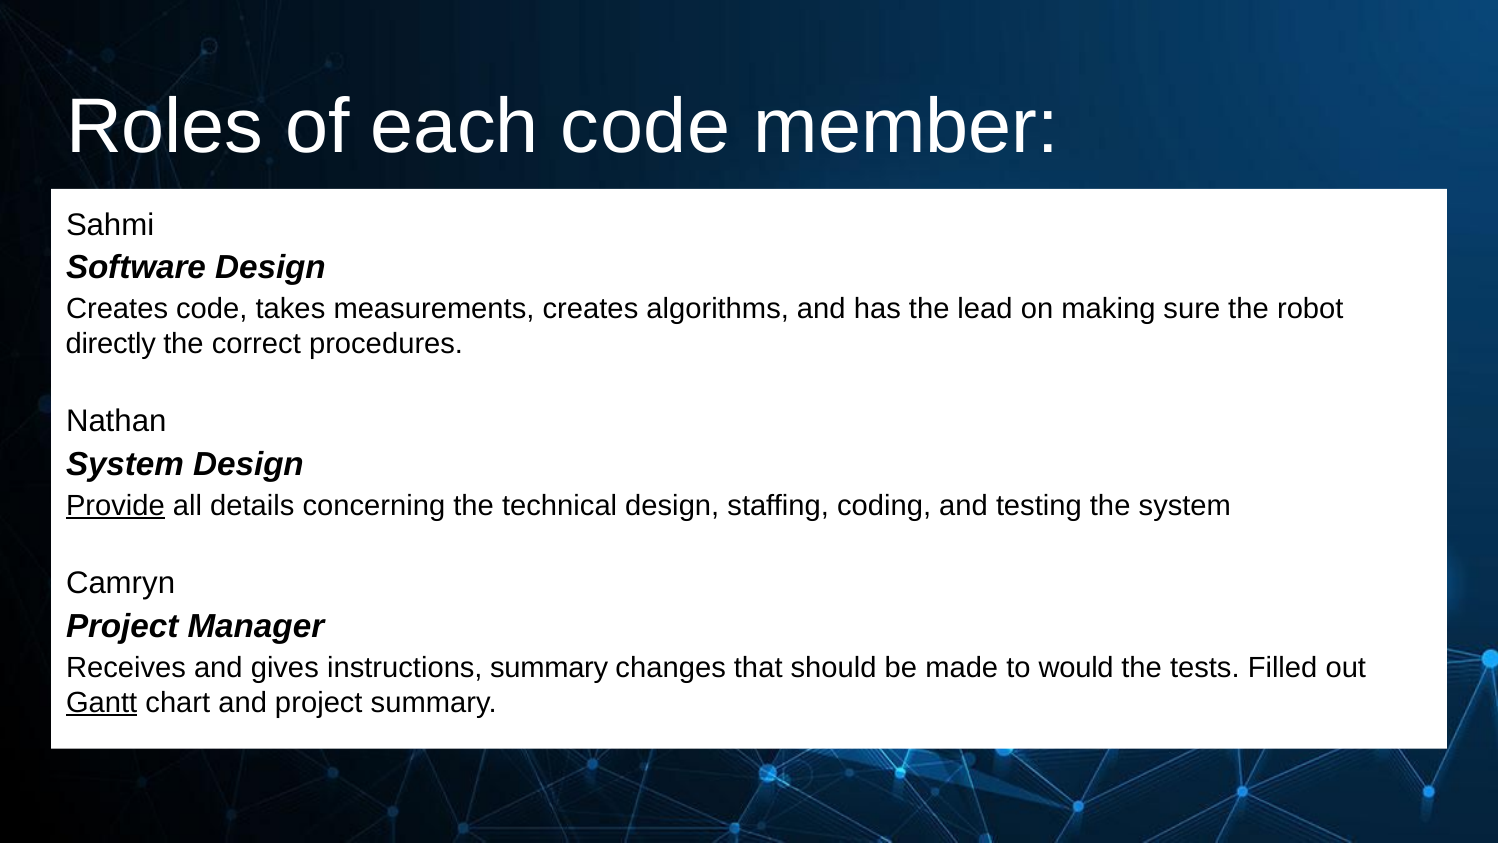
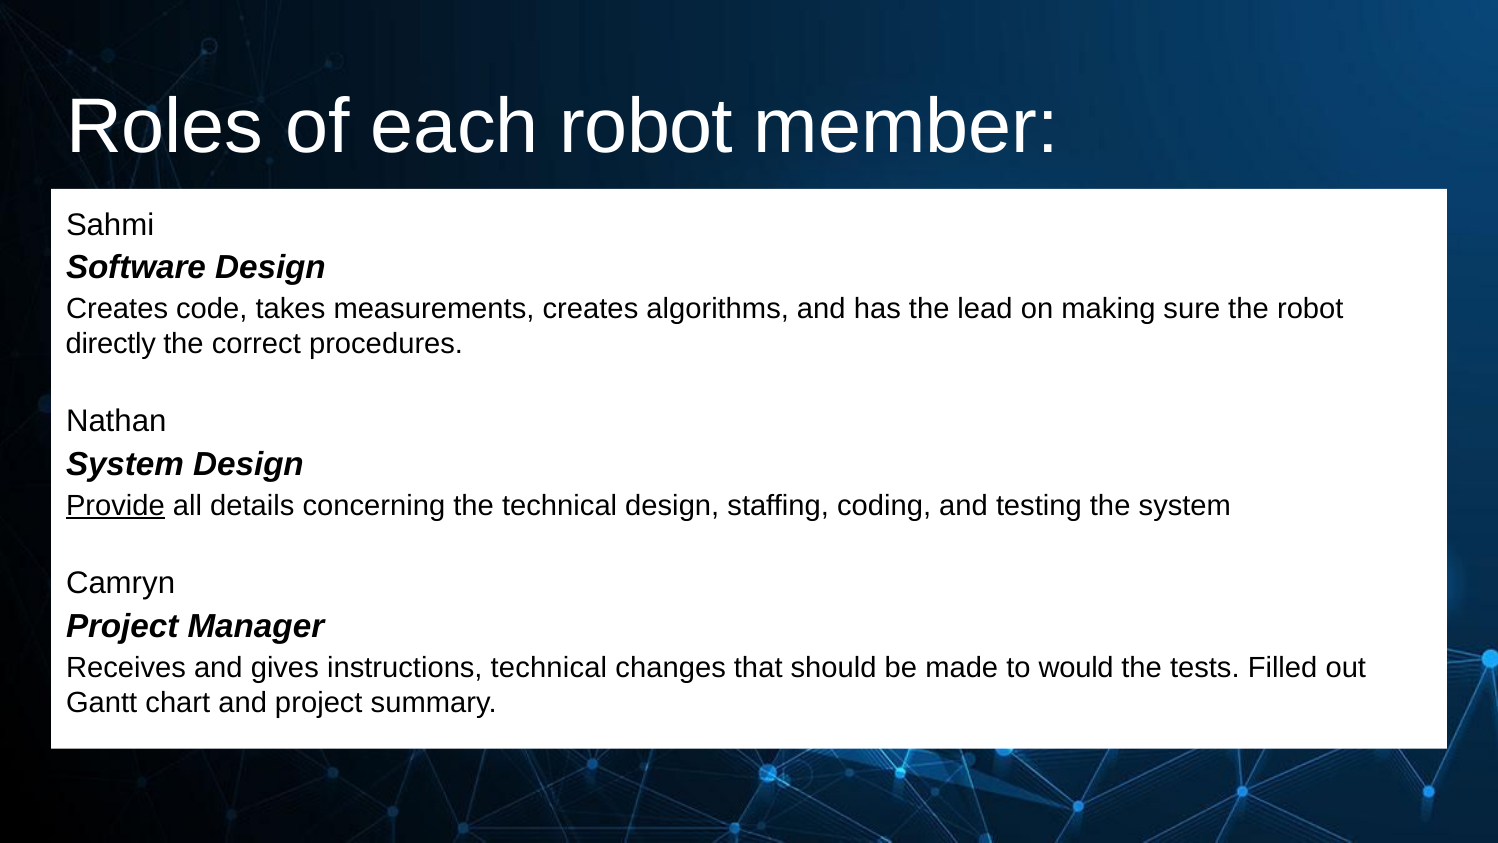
each code: code -> robot (647, 127)
instructions summary: summary -> technical (549, 667)
Gantt underline: present -> none (102, 702)
